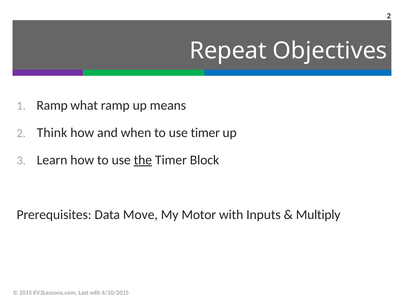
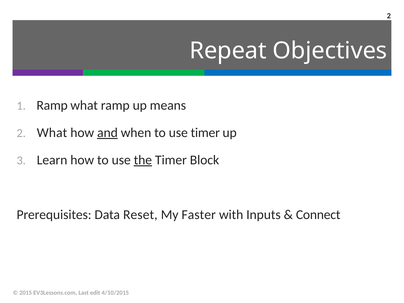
2 Think: Think -> What (52, 133)
and underline: none -> present (107, 133)
Move: Move -> Reset (140, 215)
Motor: Motor -> Faster (199, 215)
Multiply: Multiply -> Connect (318, 215)
